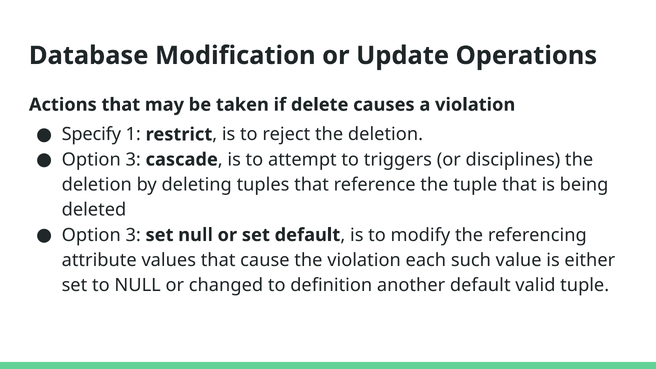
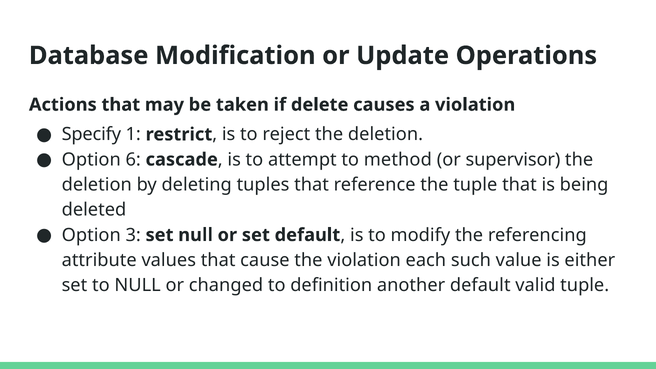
3: 3 -> 6 (133, 160)
triggers: triggers -> method (398, 160)
disciplines: disciplines -> supervisor (513, 160)
